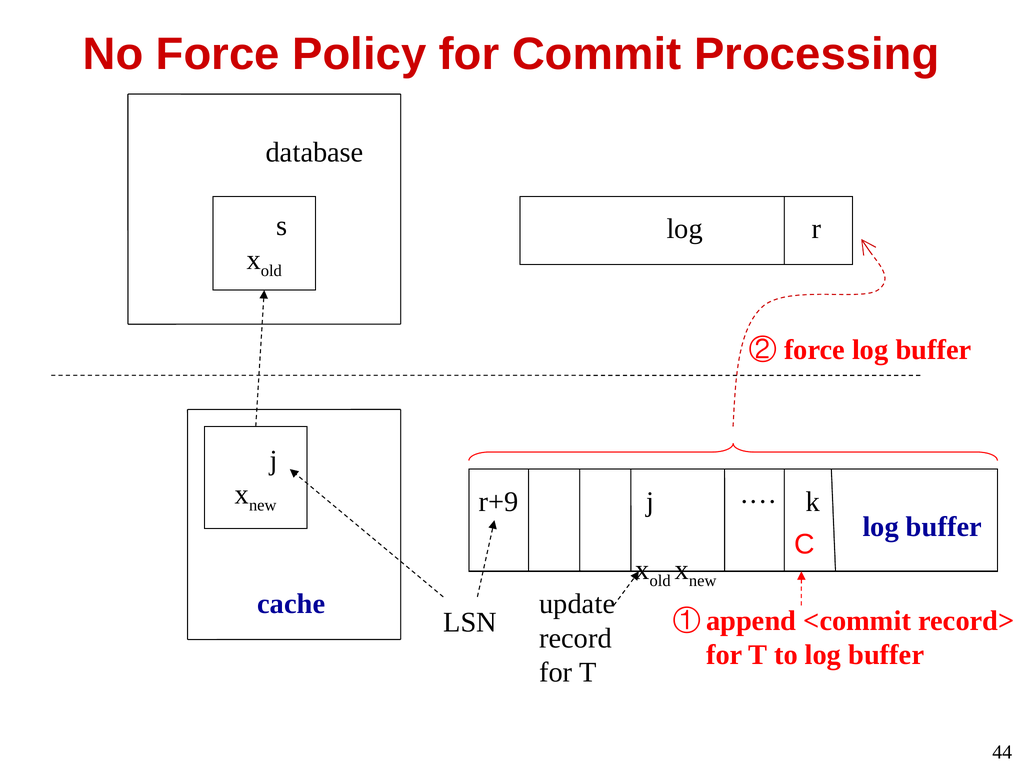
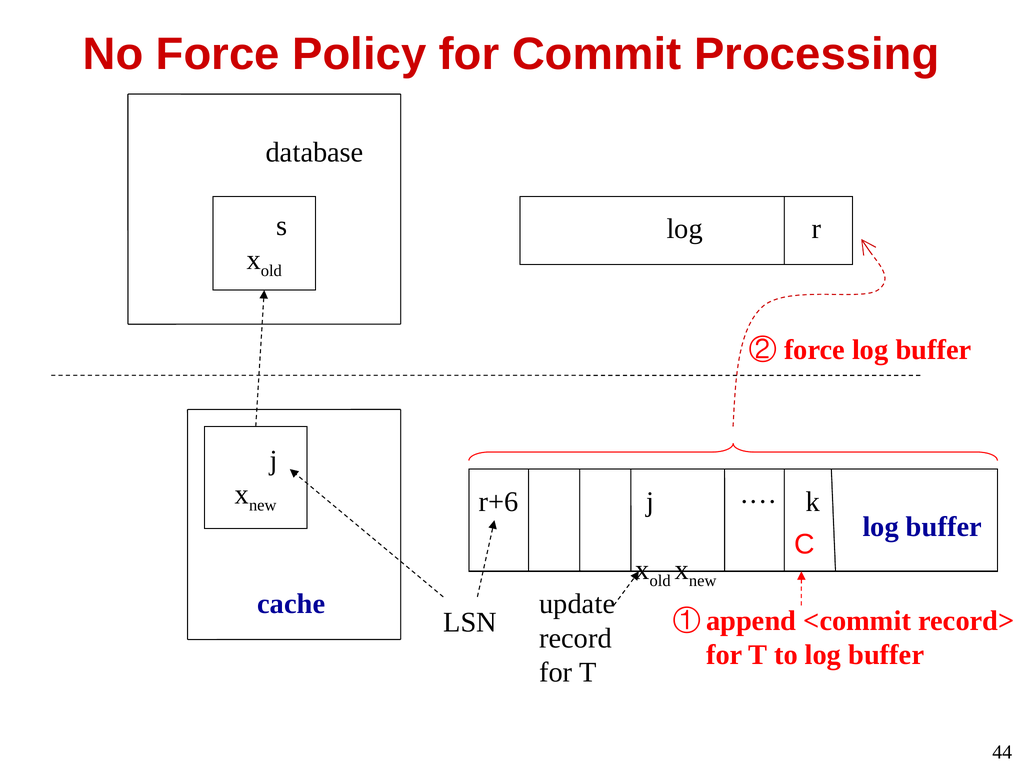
r+9: r+9 -> r+6 (499, 502)
